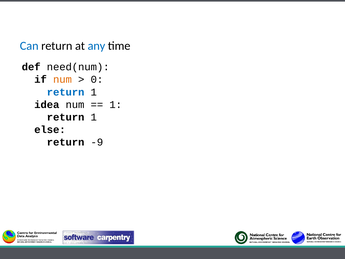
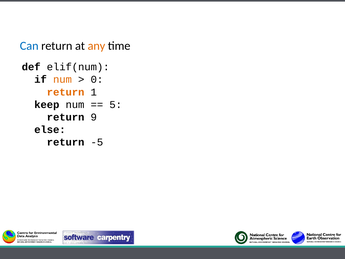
any colour: blue -> orange (96, 46)
need(num: need(num -> elif(num (78, 67)
return colour: blue -> orange (66, 92)
idea: idea -> keep (47, 104)
1: 1 -> 5 (116, 104)
1: 1 -> 9 (94, 117)
-9: -9 -> -5 (97, 142)
